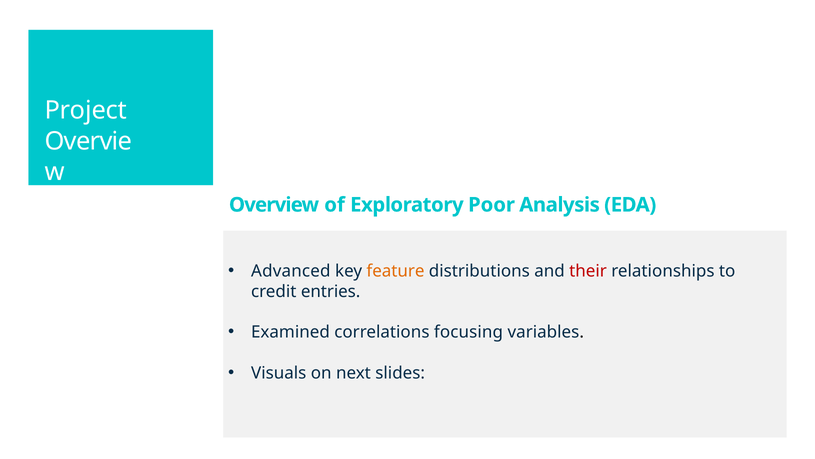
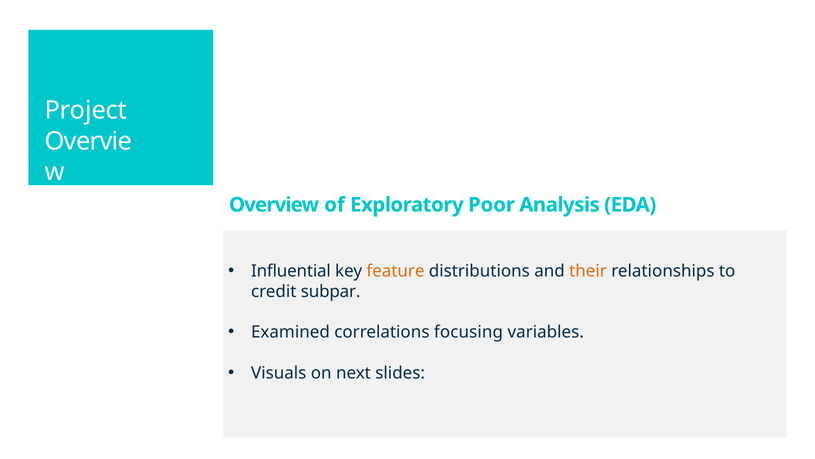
Advanced: Advanced -> Influential (291, 271)
their colour: red -> orange (588, 271)
entries: entries -> subpar (331, 291)
